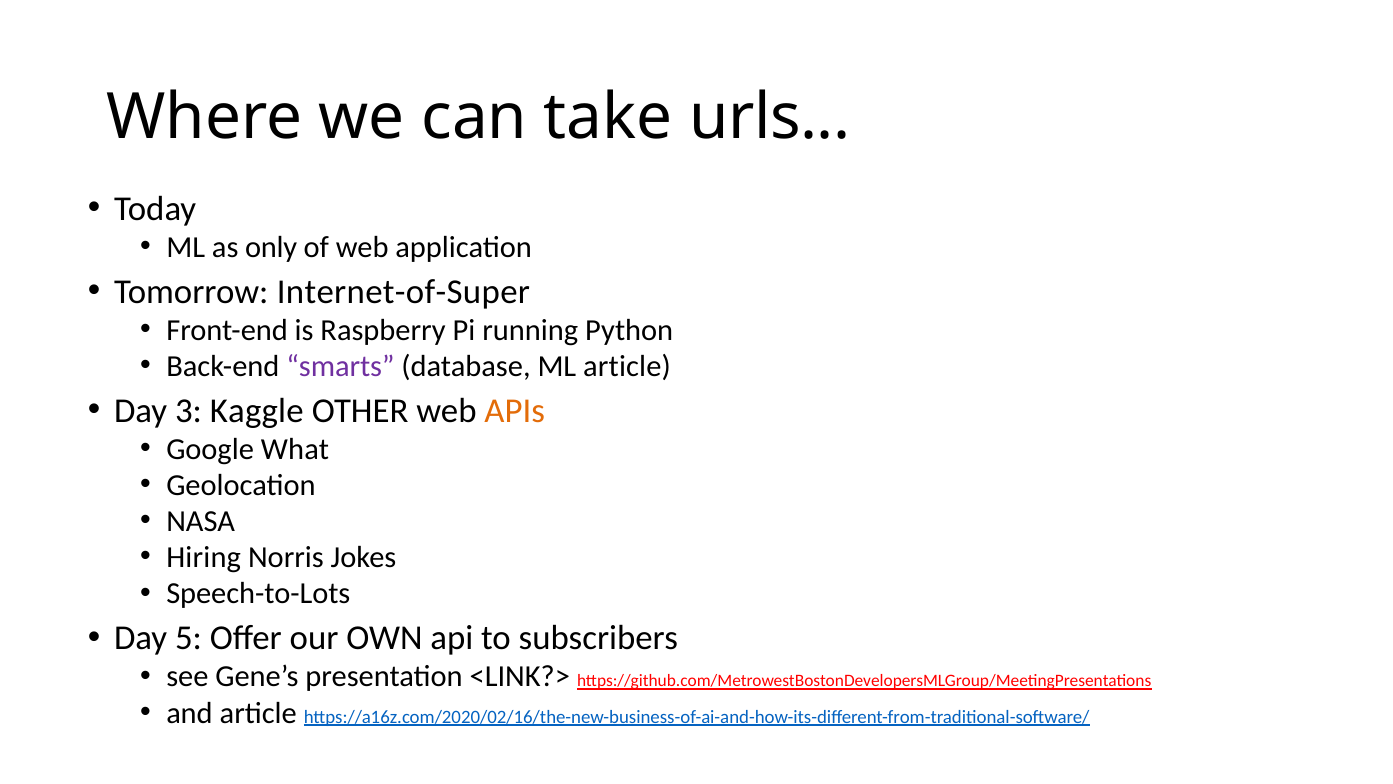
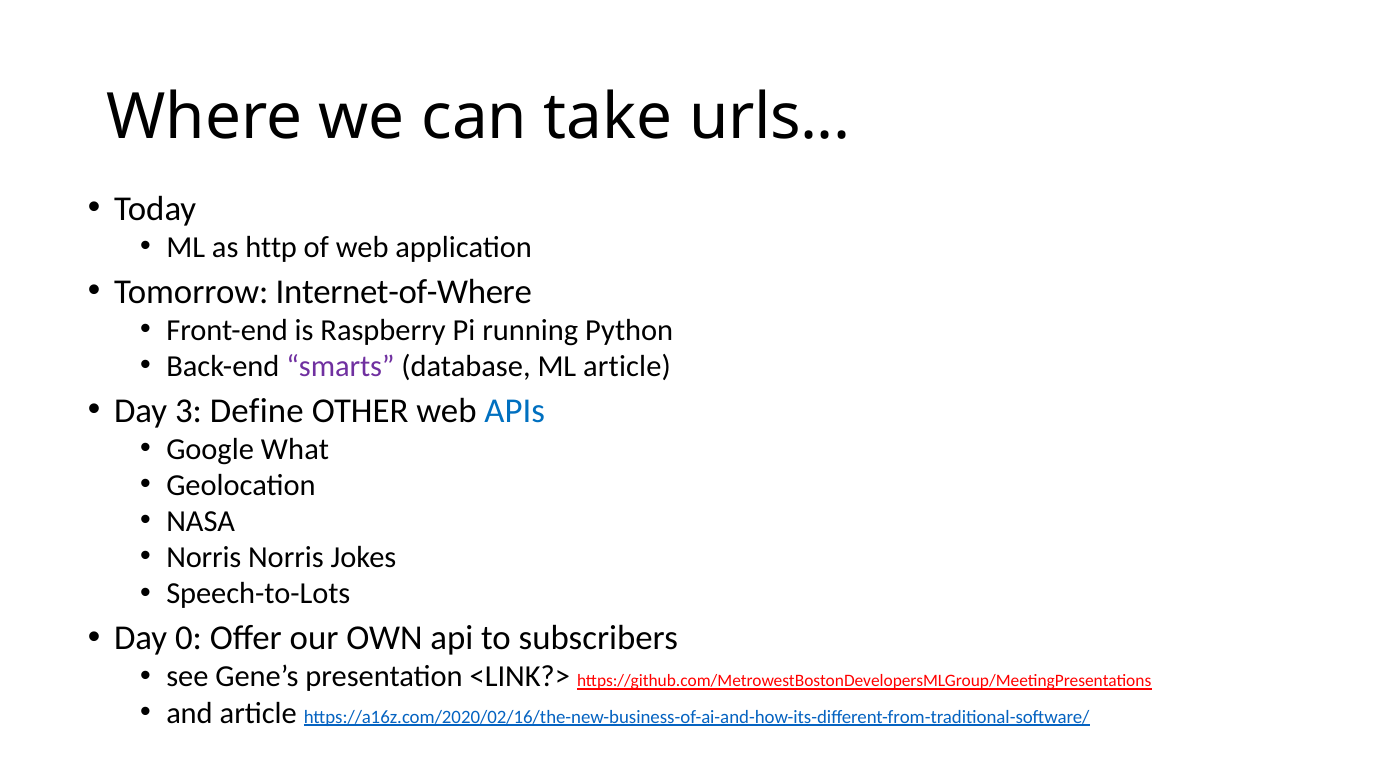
only: only -> http (271, 247)
Internet-of-Super: Internet-of-Super -> Internet-of-Where (404, 292)
Kaggle: Kaggle -> Define (257, 411)
APIs colour: orange -> blue (515, 411)
Hiring: Hiring -> Norris (204, 557)
5: 5 -> 0 (189, 638)
